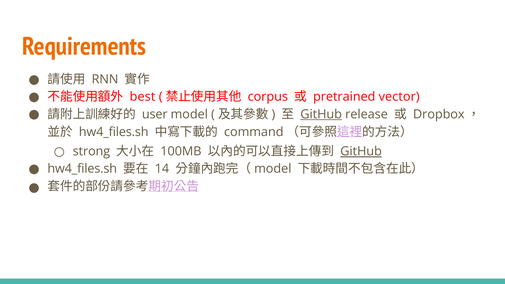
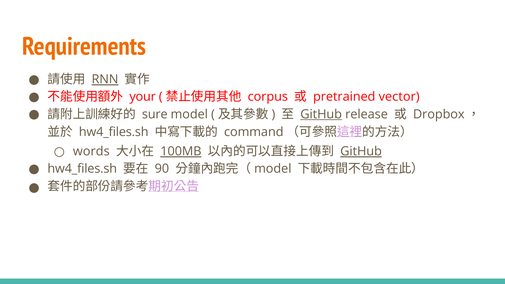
RNN underline: none -> present (105, 79)
best: best -> your (143, 97)
user: user -> sure (155, 114)
strong: strong -> words (91, 151)
100MB underline: none -> present (181, 151)
14: 14 -> 90 (162, 169)
